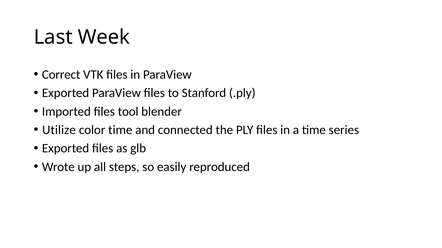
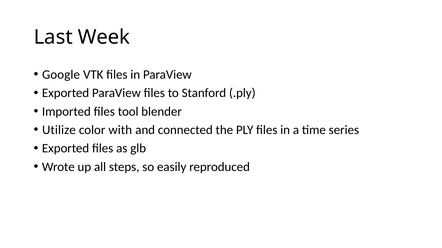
Correct: Correct -> Google (61, 75)
color time: time -> with (120, 130)
